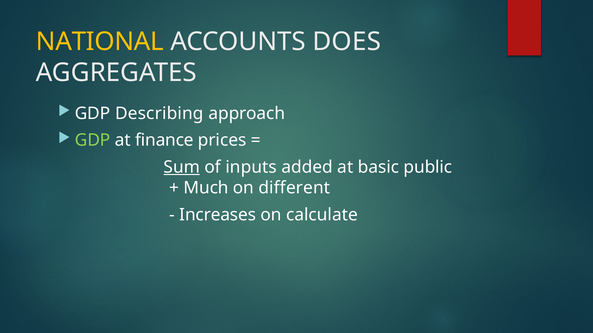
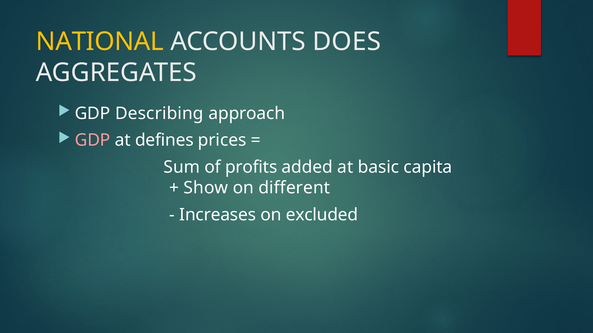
GDP colour: light green -> pink (93, 141)
finance: finance -> defines (164, 141)
Sum underline: present -> none (182, 167)
inputs: inputs -> profits (251, 167)
public: public -> capita (428, 167)
Much: Much -> Show (206, 188)
calculate: calculate -> excluded (322, 215)
